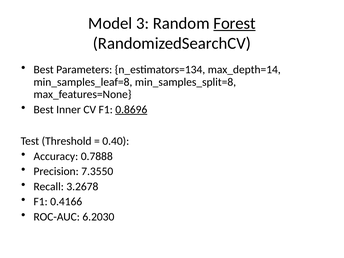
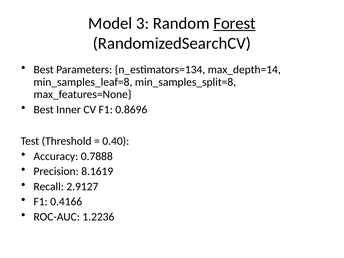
0.8696 underline: present -> none (131, 109)
7.3550: 7.3550 -> 8.1619 (97, 171)
3.2678: 3.2678 -> 2.9127 (82, 187)
6.2030: 6.2030 -> 1.2236 (98, 217)
